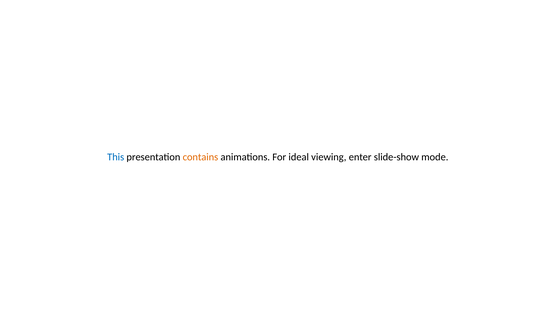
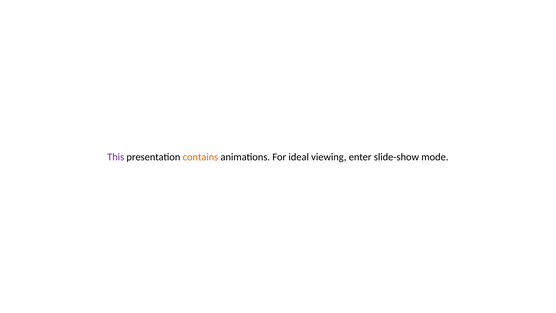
This colour: blue -> purple (116, 157)
